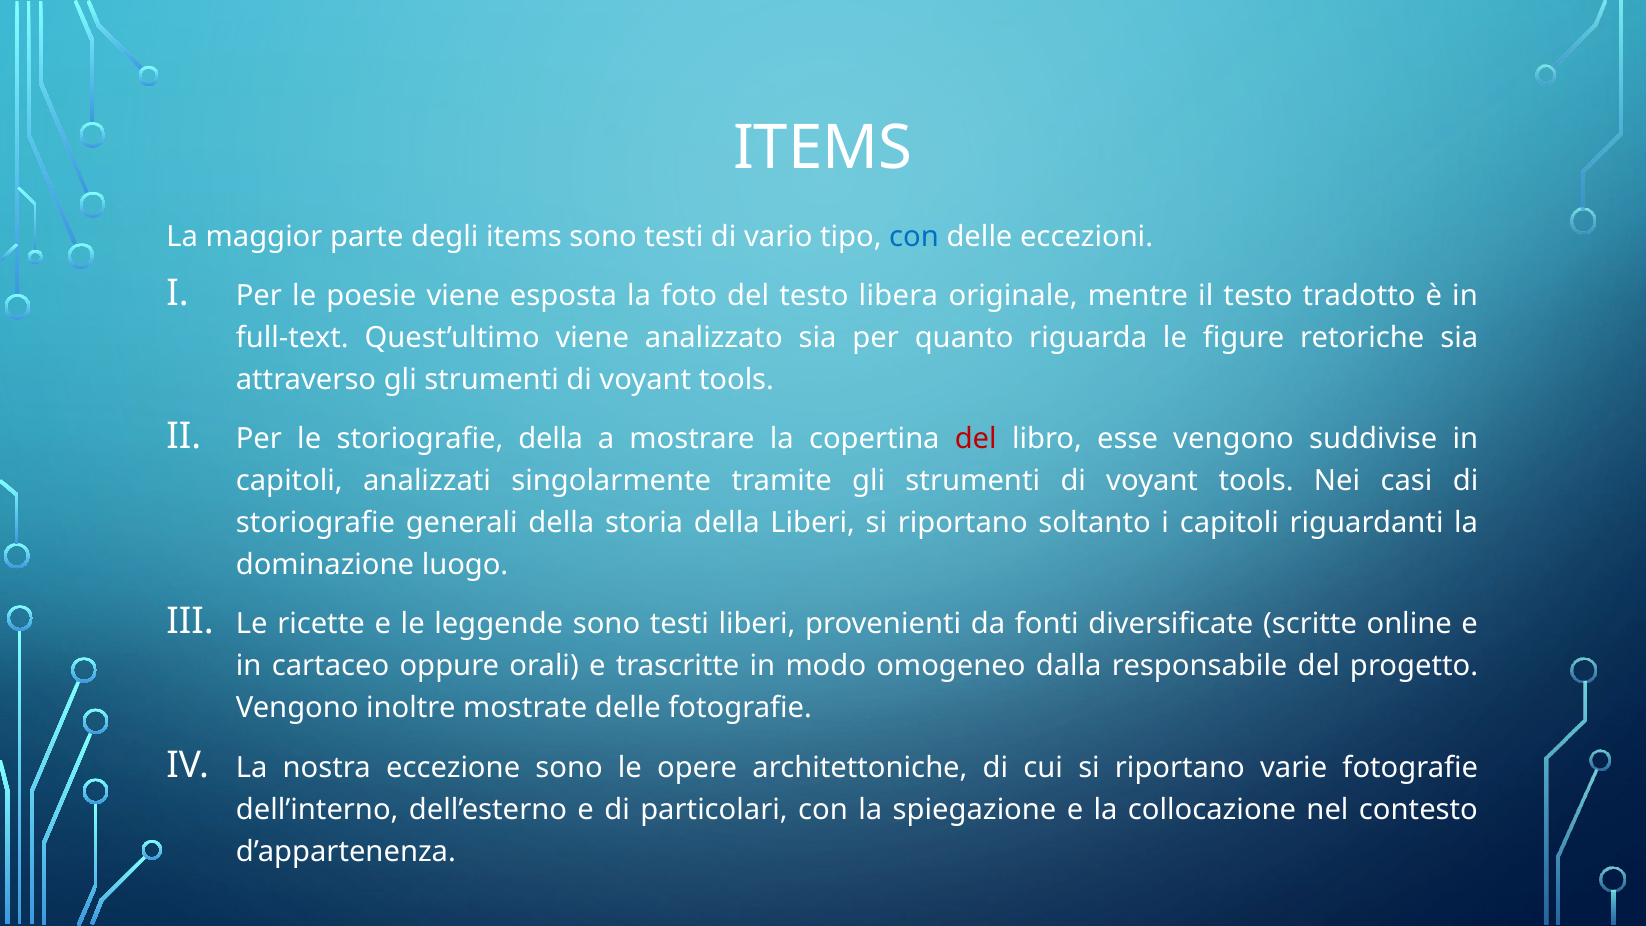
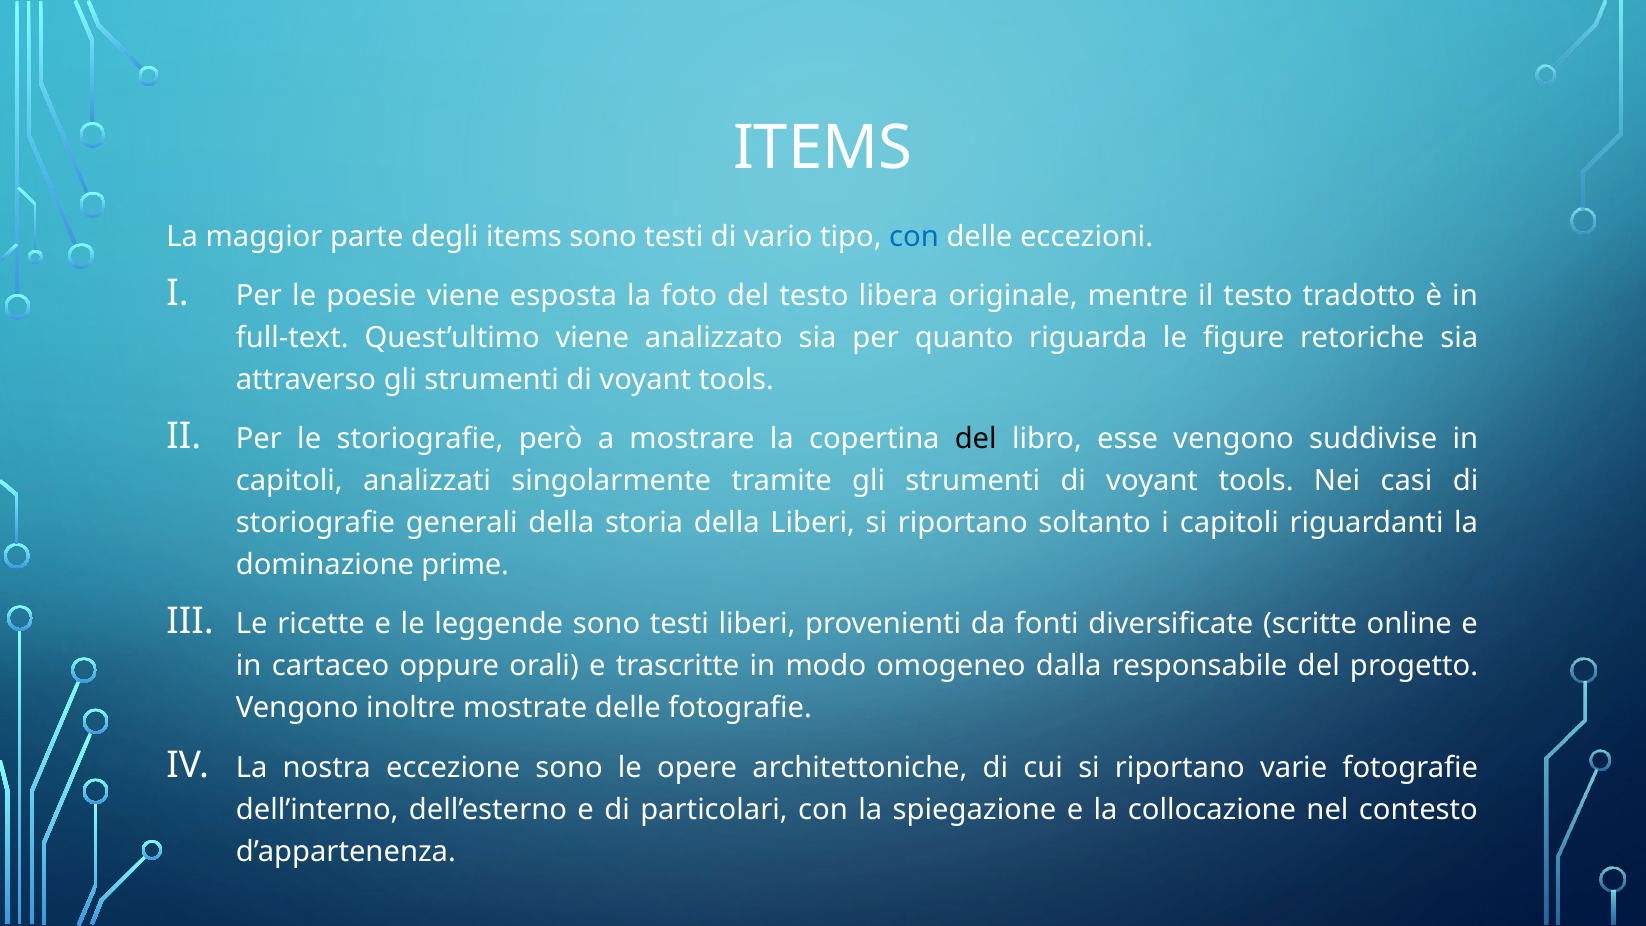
storiografie della: della -> però (551, 439)
del colour: red -> black (976, 439)
luogo: luogo -> prime (465, 565)
